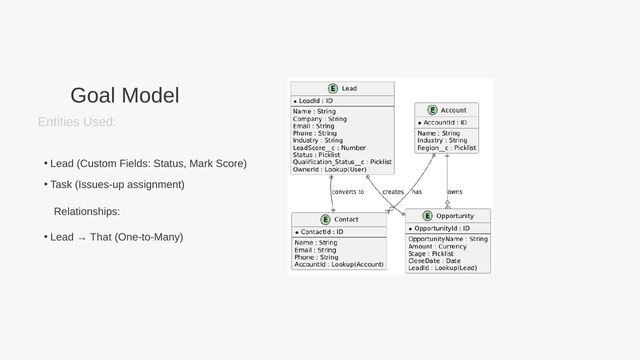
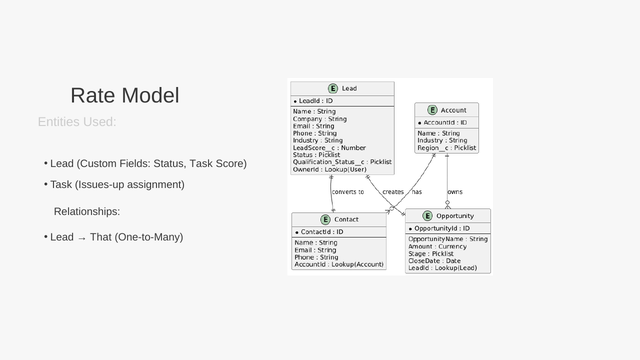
Goal: Goal -> Rate (93, 96)
Status Mark: Mark -> Task (201, 164)
